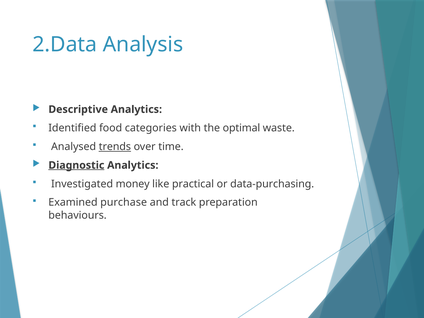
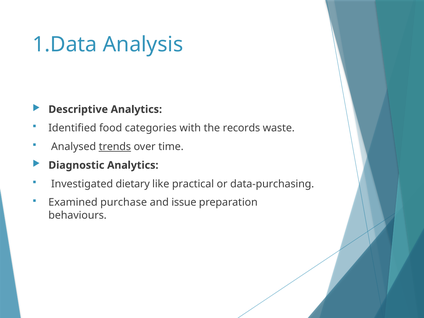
2.Data: 2.Data -> 1.Data (65, 45)
optimal: optimal -> records (241, 128)
Diagnostic underline: present -> none (76, 165)
money: money -> dietary (133, 184)
track: track -> issue (184, 202)
